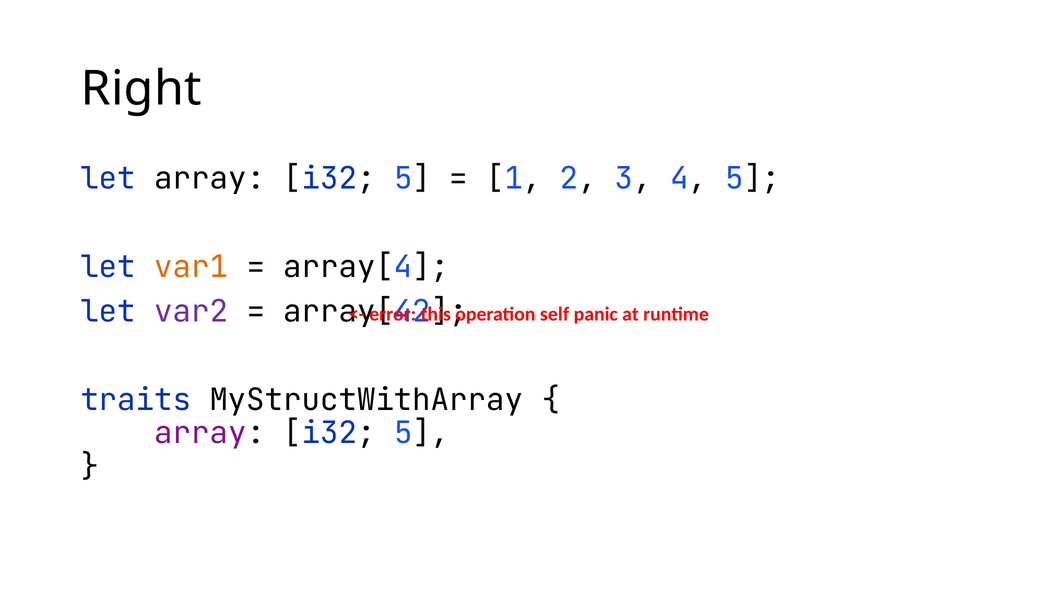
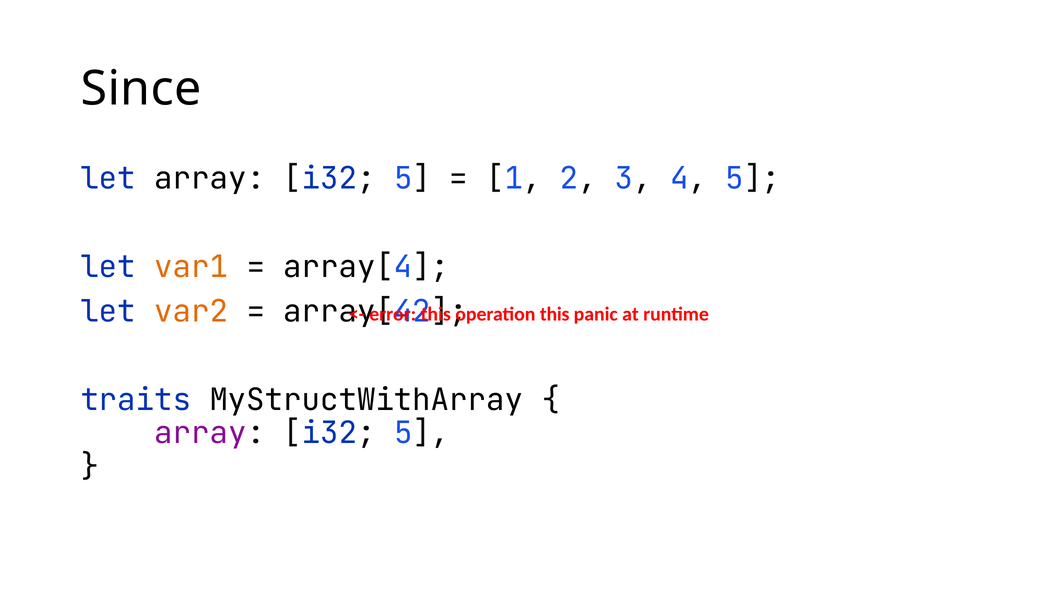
Right: Right -> Since (141, 89)
var2 colour: purple -> orange (191, 311)
operation self: self -> this (555, 314)
